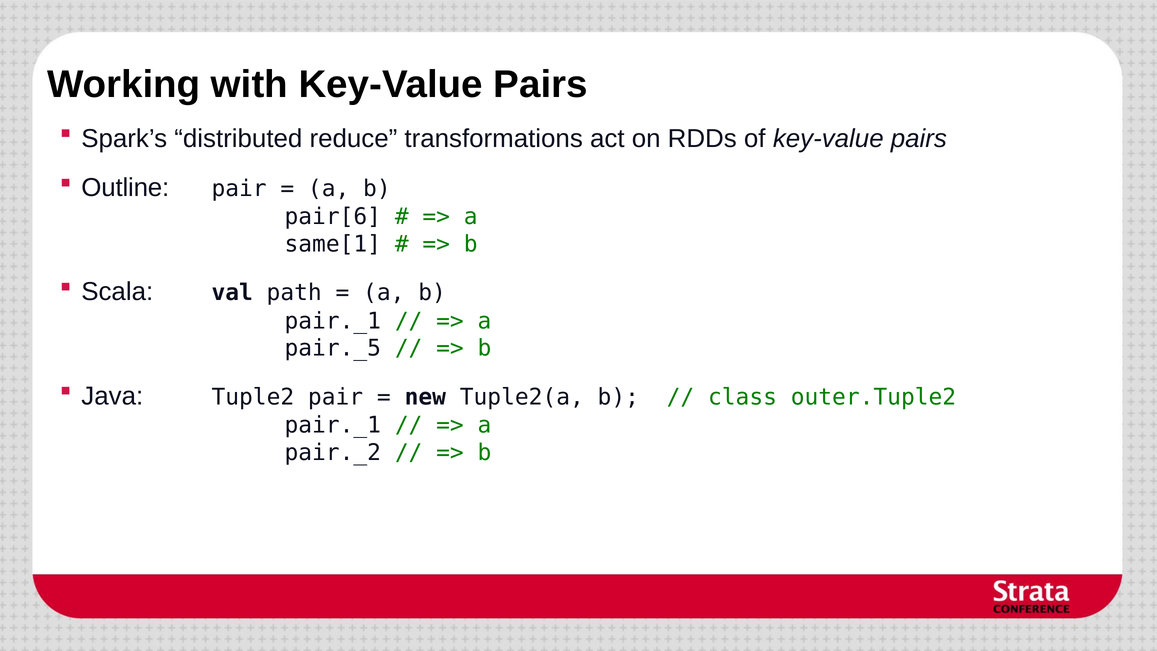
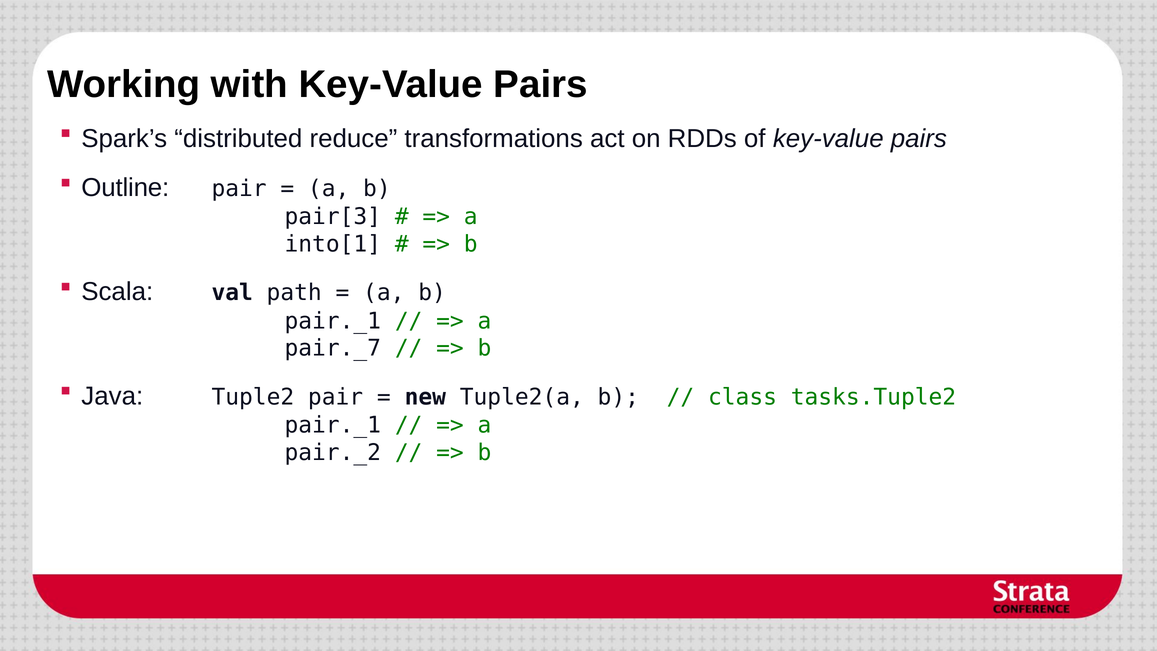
pair[6: pair[6 -> pair[3 (333, 217)
same[1: same[1 -> into[1 (333, 244)
pair._5: pair._5 -> pair._7 (333, 348)
outer.Tuple2: outer.Tuple2 -> tasks.Tuple2 (873, 397)
